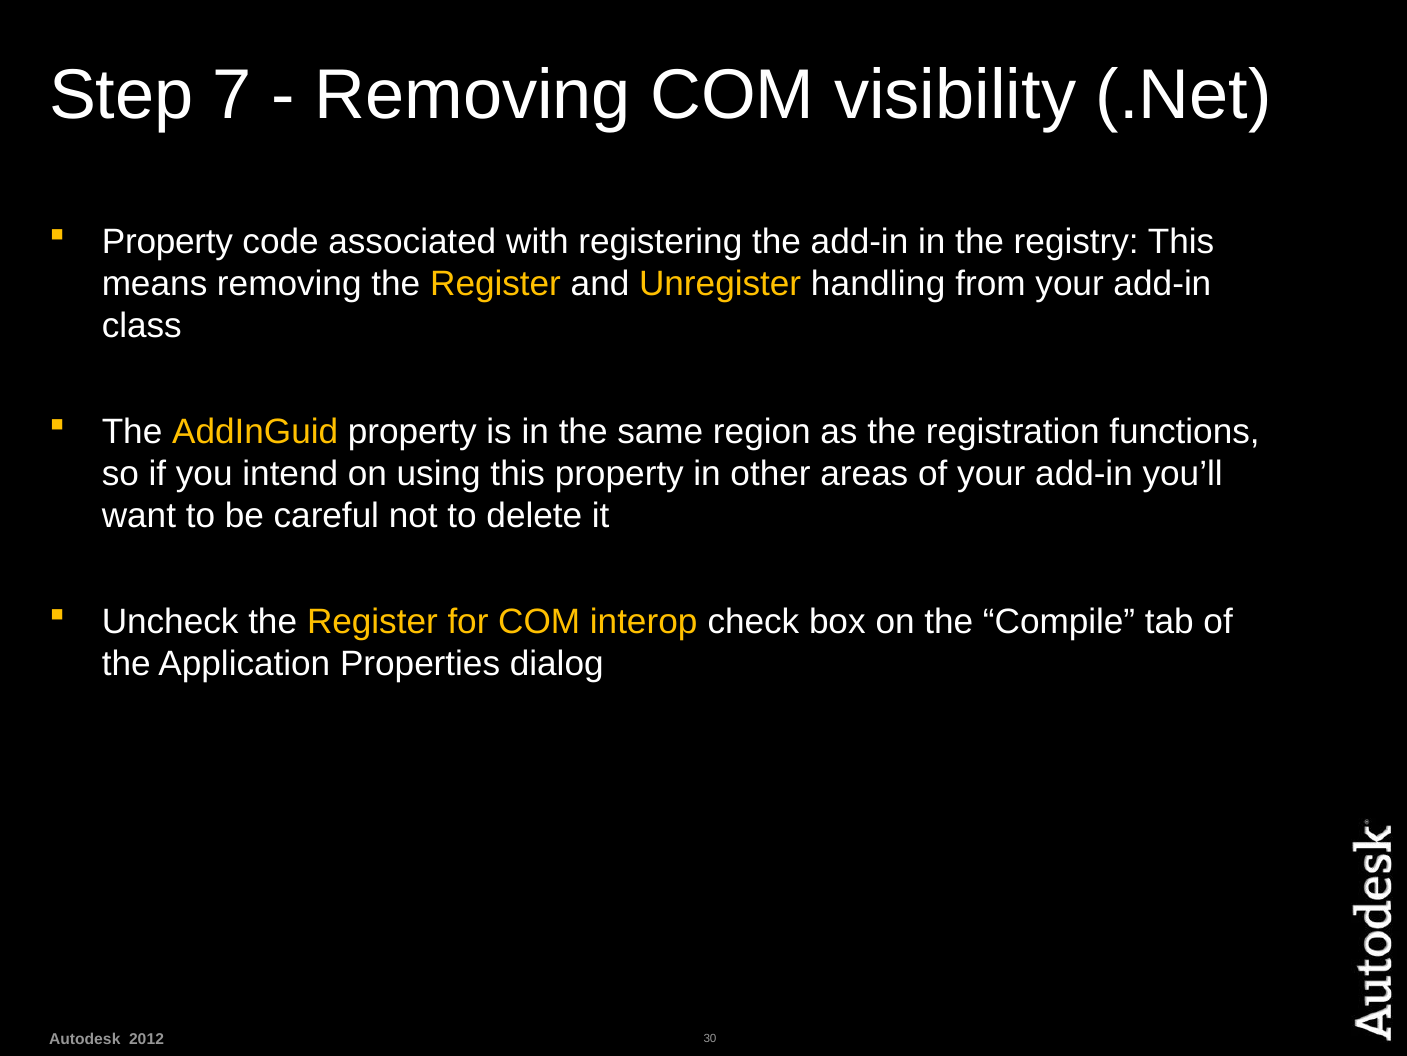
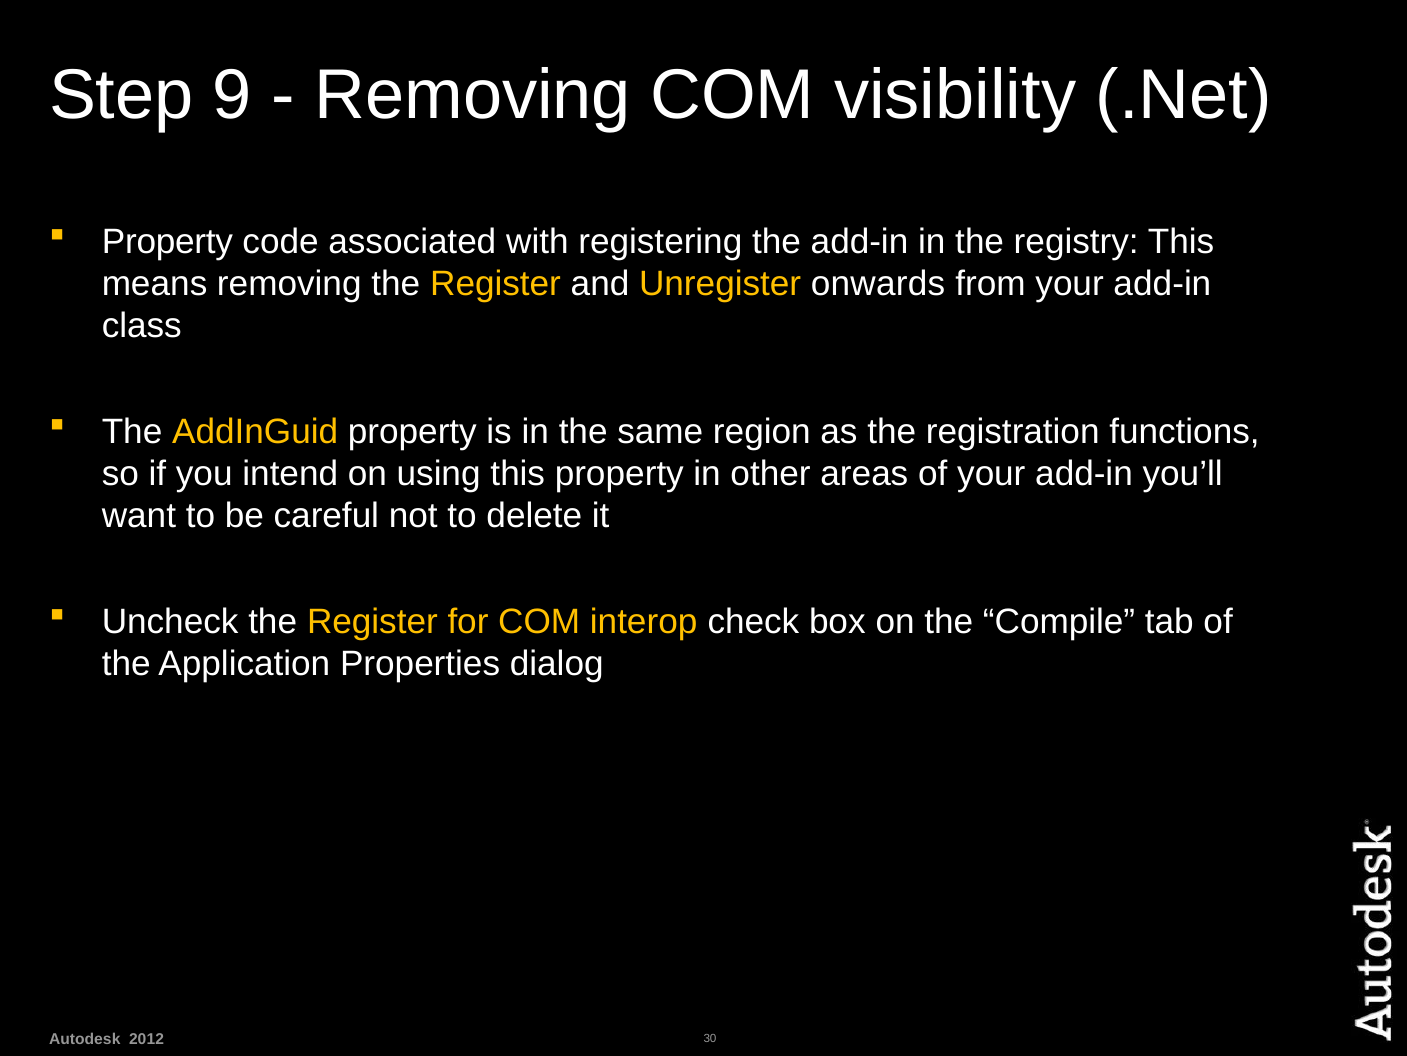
7: 7 -> 9 (233, 95)
handling: handling -> onwards (878, 284)
